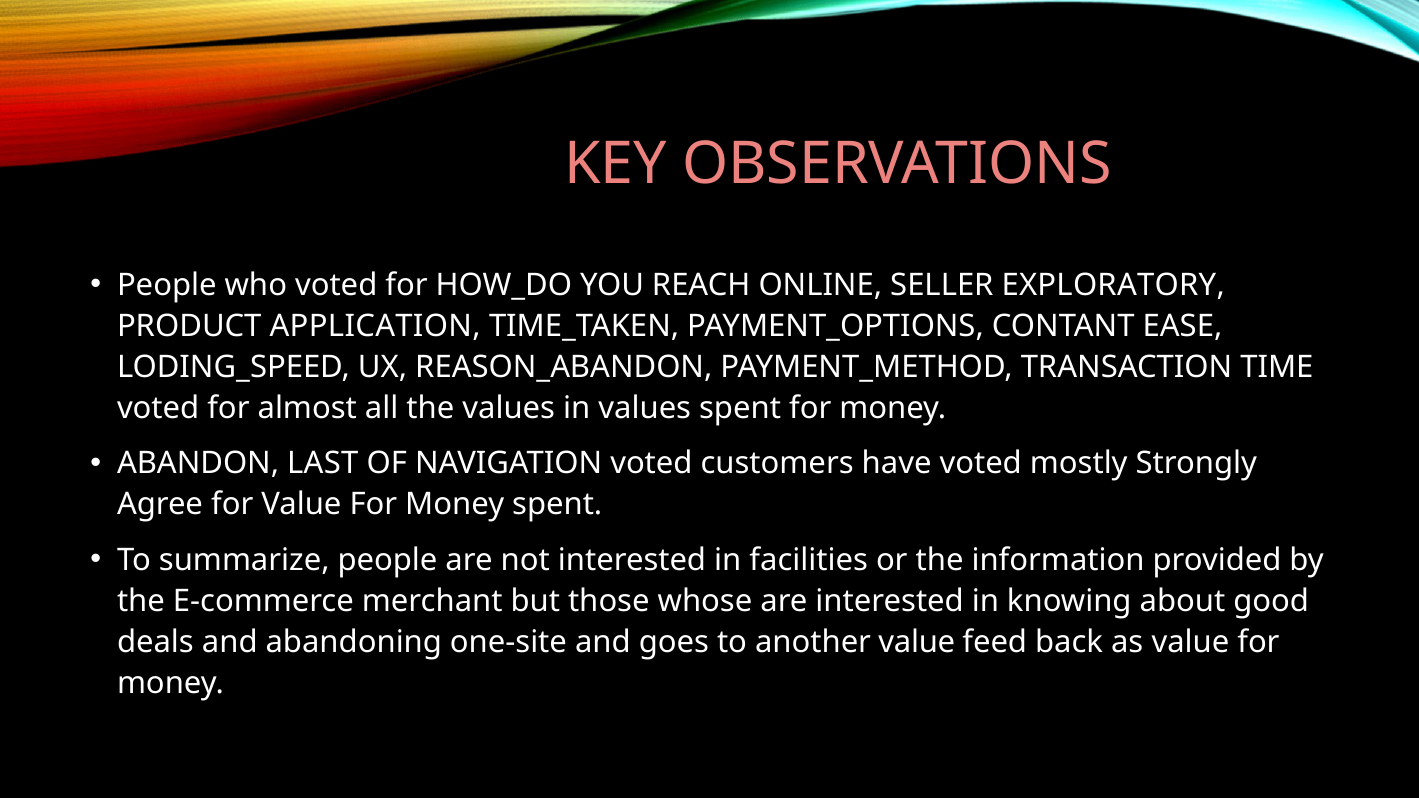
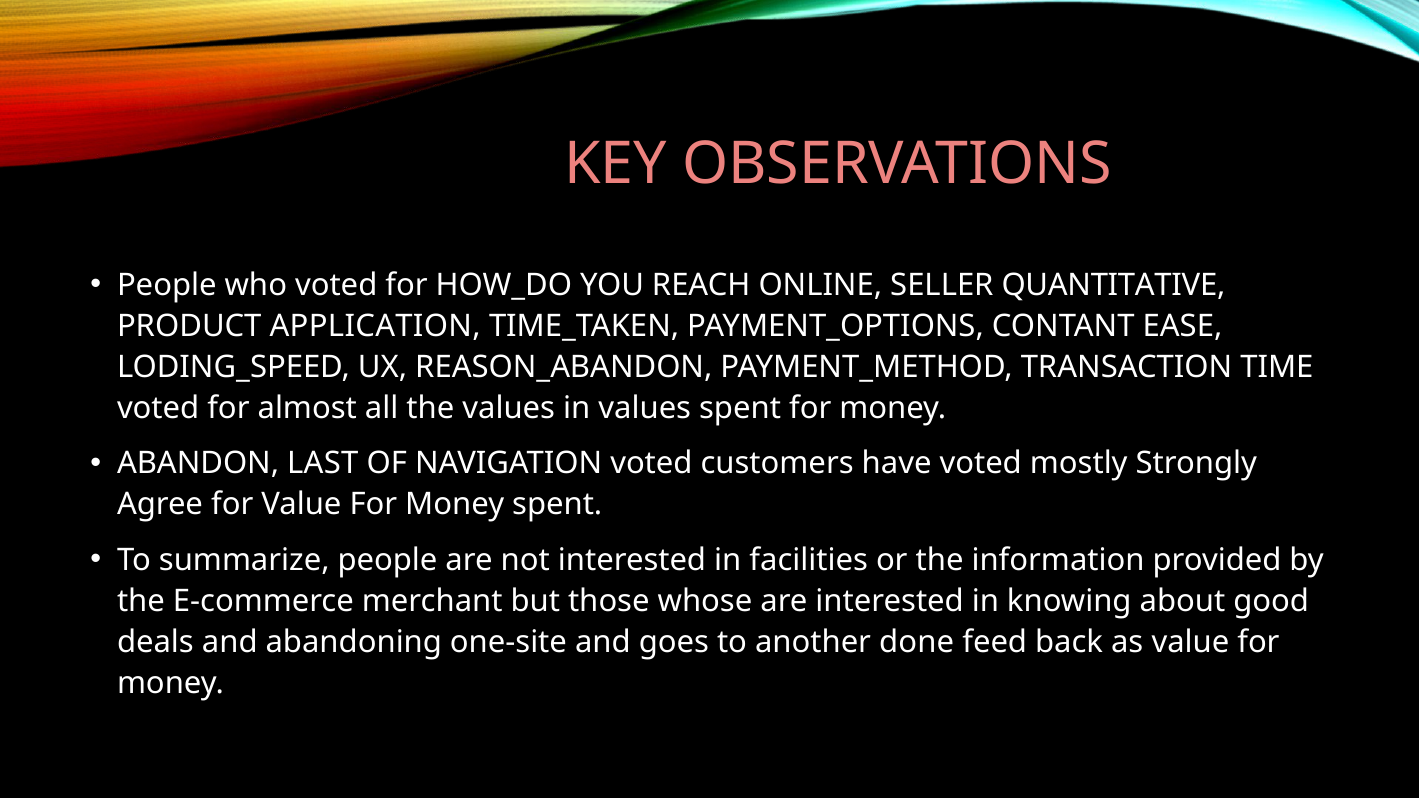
EXPLORATORY: EXPLORATORY -> QUANTITATIVE (1113, 285)
another value: value -> done (917, 642)
